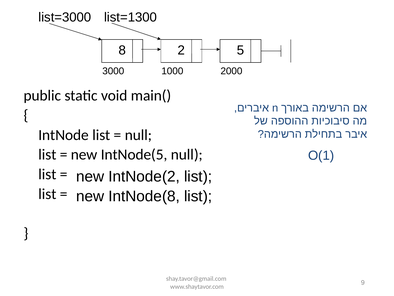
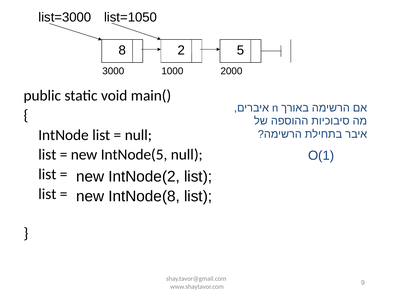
list=1300: list=1300 -> list=1050 (131, 17)
